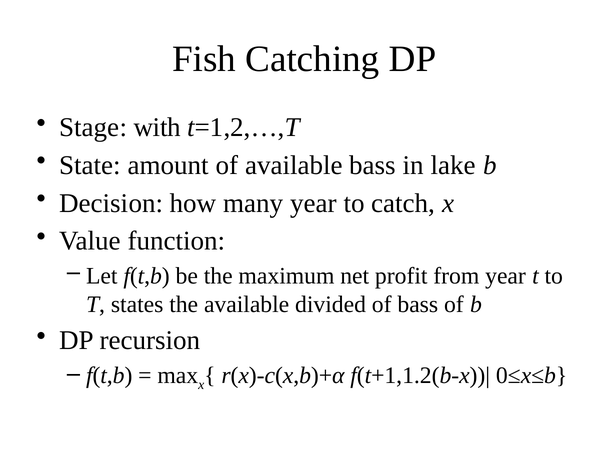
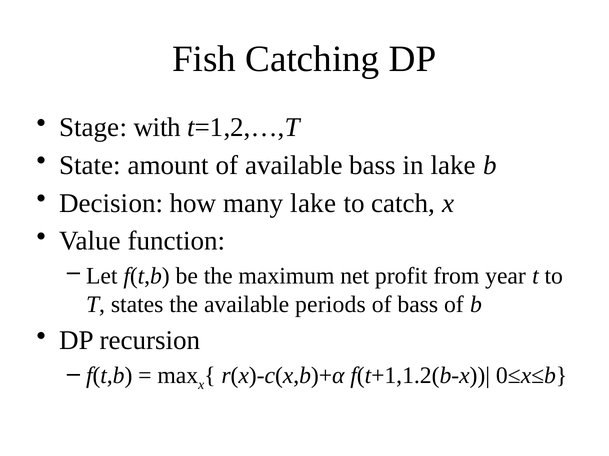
many year: year -> lake (313, 204)
divided: divided -> periods (330, 305)
